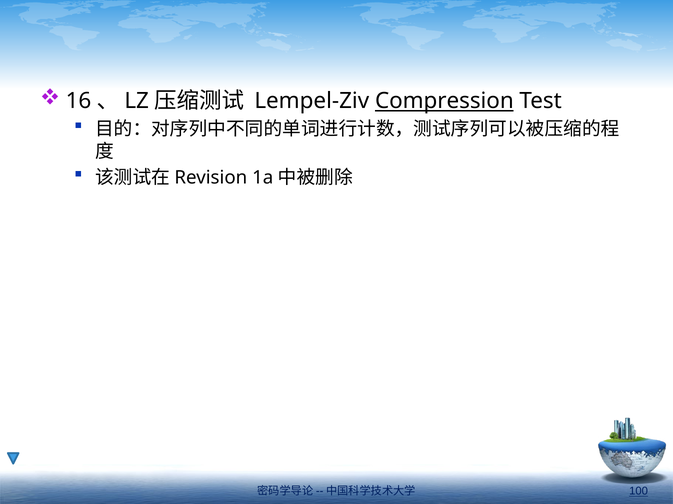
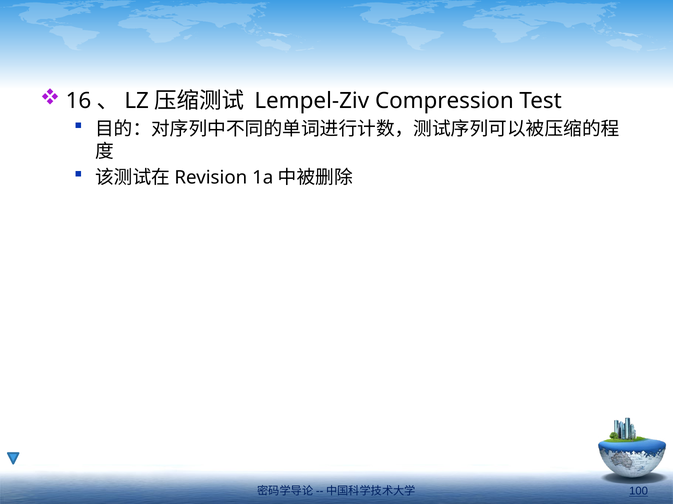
Compression underline: present -> none (444, 101)
